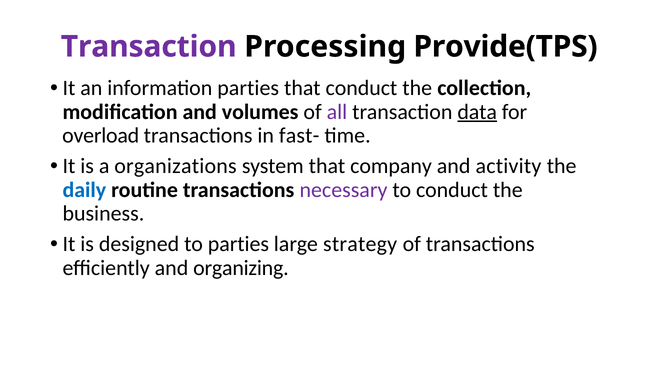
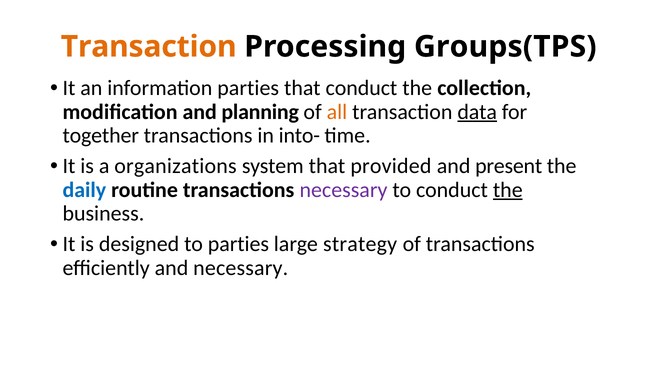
Transaction colour: purple -> orange (149, 47)
Provide(TPS: Provide(TPS -> Groups(TPS (505, 47)
volumes: volumes -> planning (260, 112)
all colour: purple -> orange (337, 112)
overload: overload -> together (101, 136)
fast-: fast- -> into- (299, 136)
company: company -> provided (391, 166)
activity: activity -> present (509, 166)
the underline: none -> present (508, 190)
and organizing: organizing -> necessary (241, 268)
